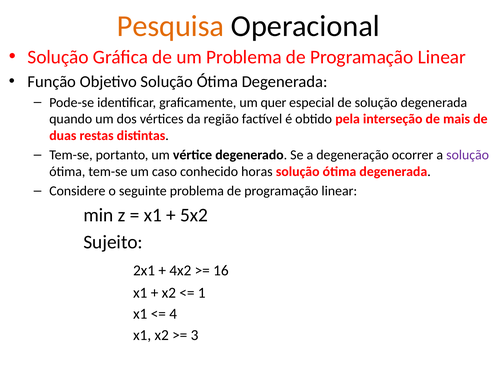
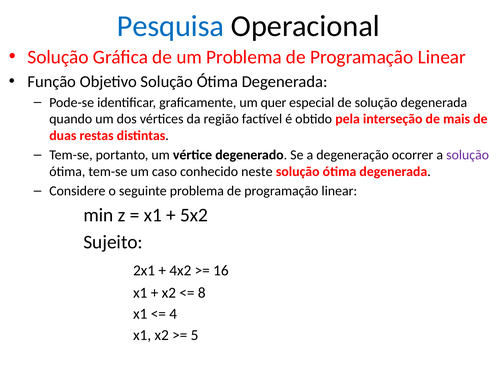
Pesquisa colour: orange -> blue (170, 26)
horas: horas -> neste (257, 172)
1: 1 -> 8 (202, 292)
3: 3 -> 5 (195, 335)
